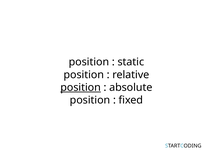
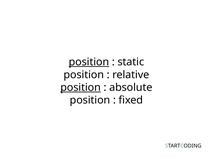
position underline: none -> present (89, 62)
